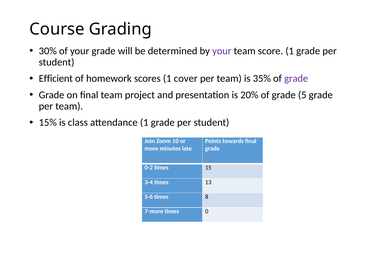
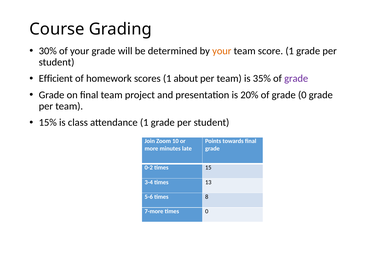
your colour: purple -> orange (222, 51)
cover: cover -> about (186, 79)
grade 5: 5 -> 0 (302, 95)
